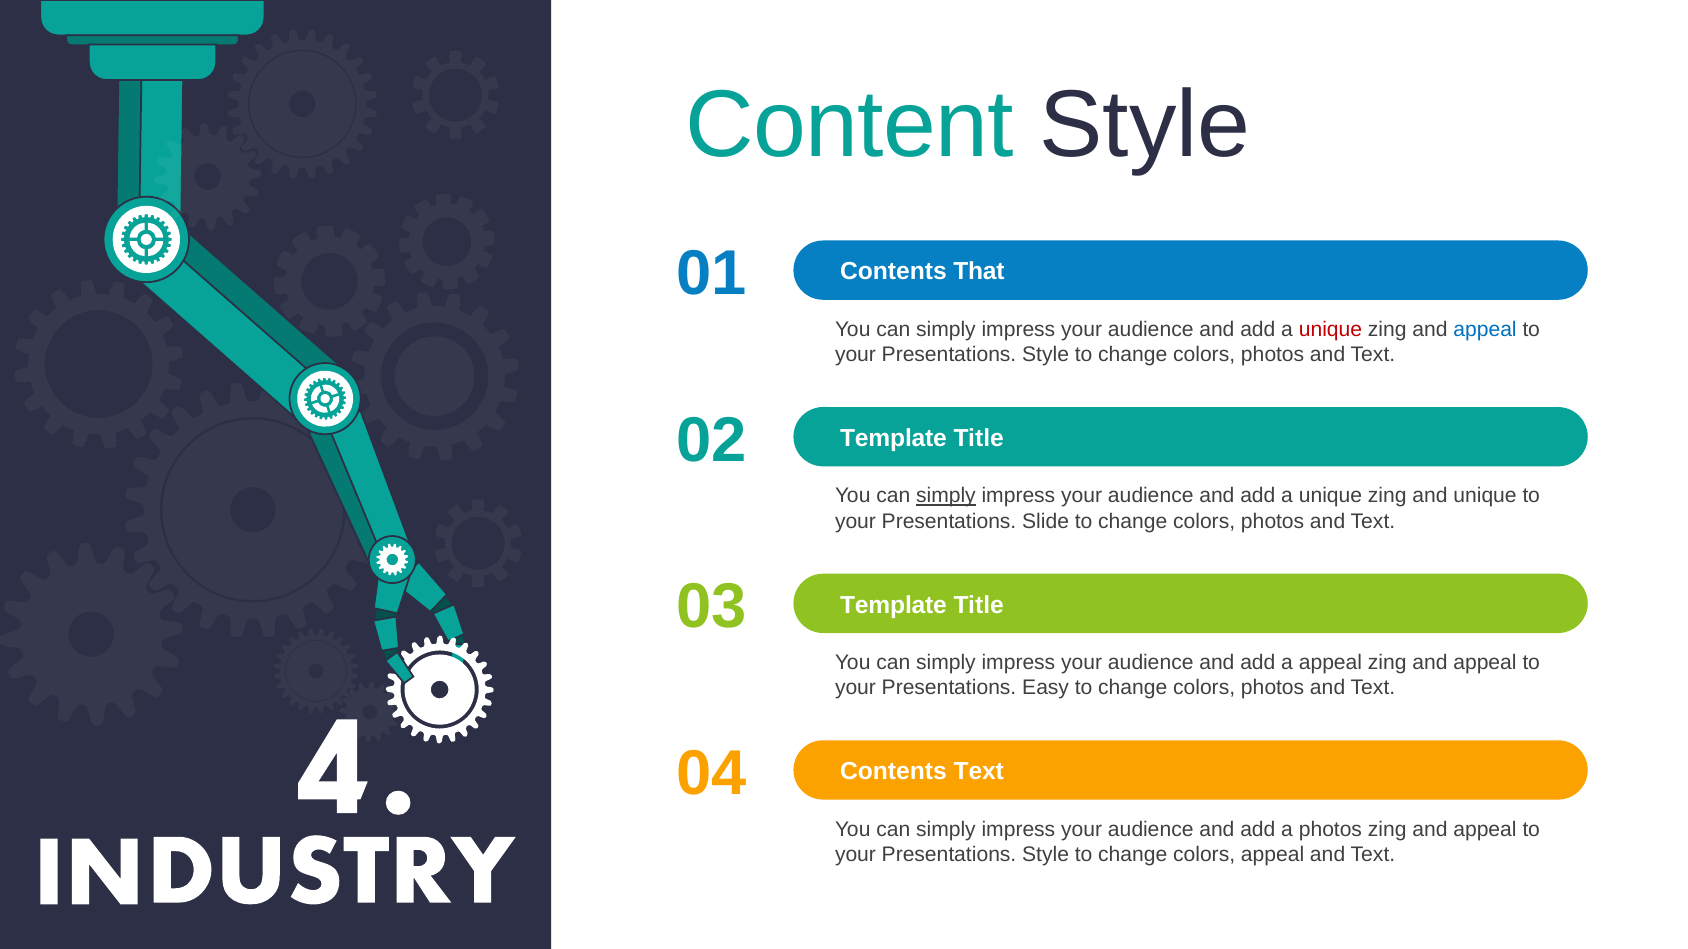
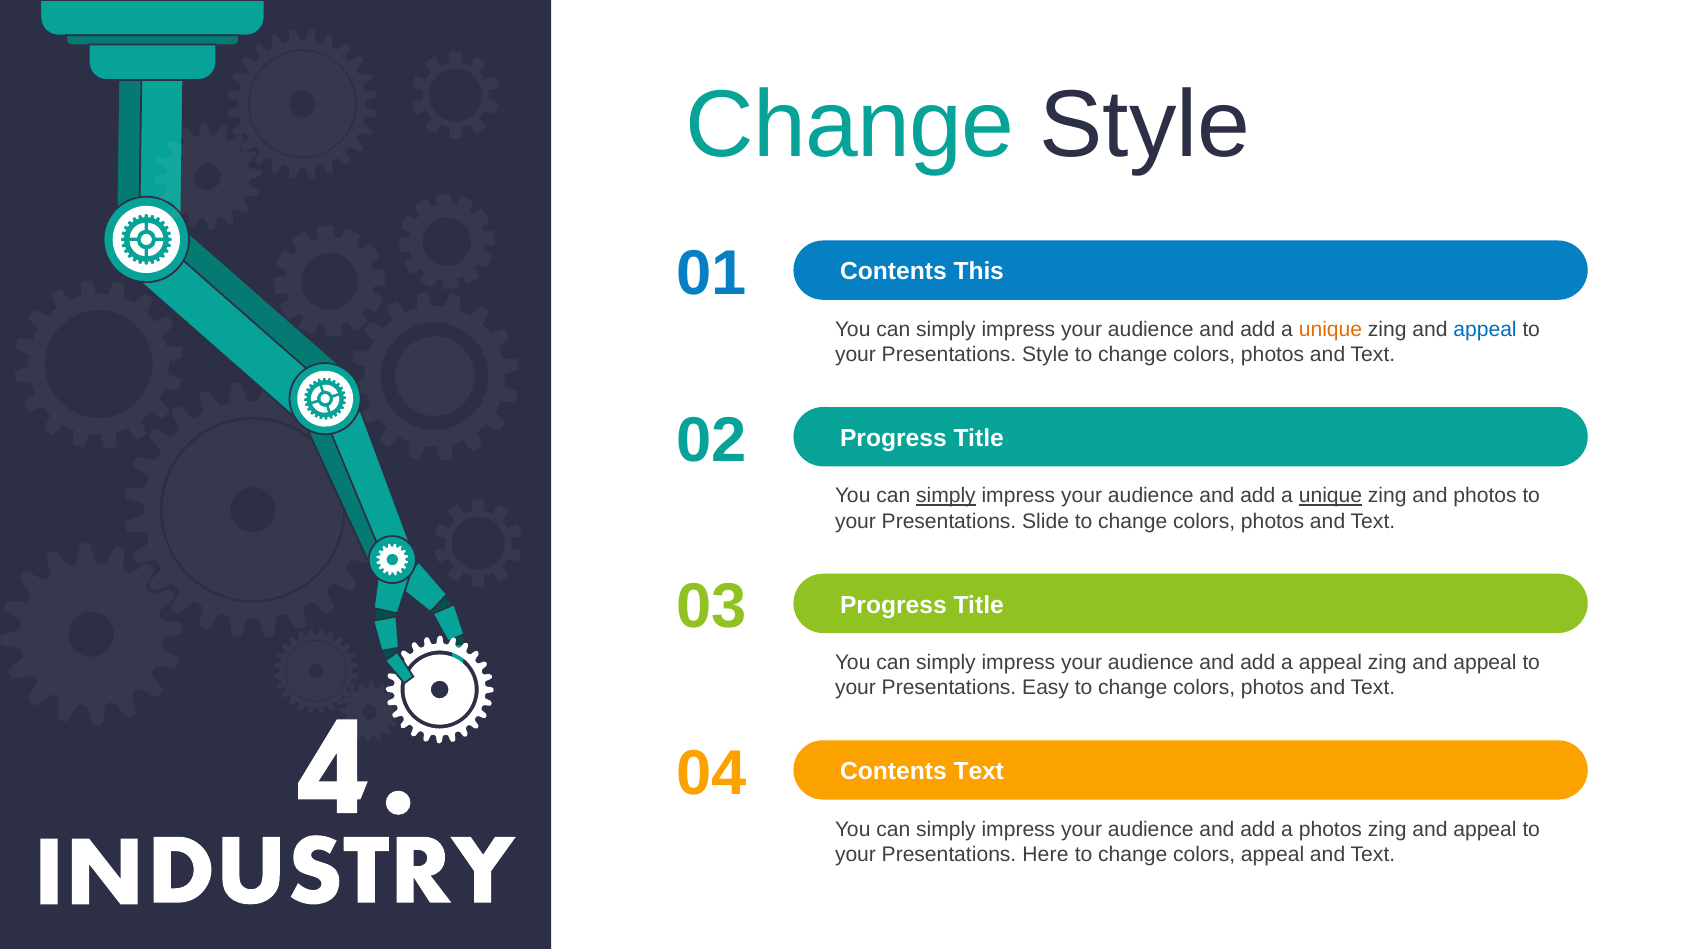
Content: Content -> Change (850, 125)
That: That -> This (979, 272)
unique colour: red -> orange (1330, 330)
Template: Template -> Progress (893, 439)
unique underline: none -> present (1330, 496)
and unique: unique -> photos (1485, 496)
Template: Template -> Progress (893, 605)
Style: Style -> Here (1045, 855)
